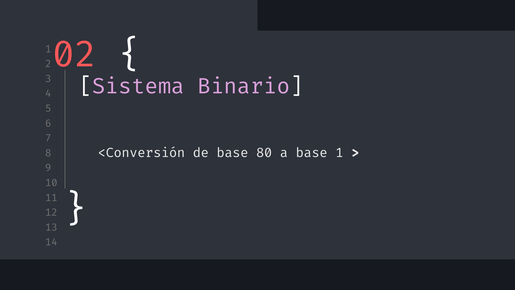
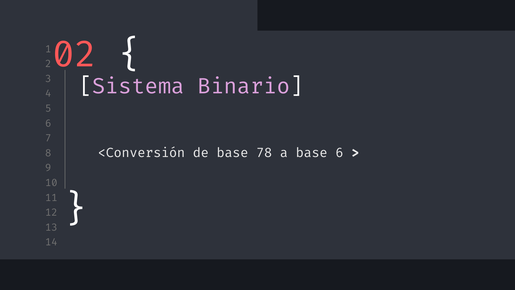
80: 80 -> 78 (264, 153)
base 1: 1 -> 6 (339, 153)
